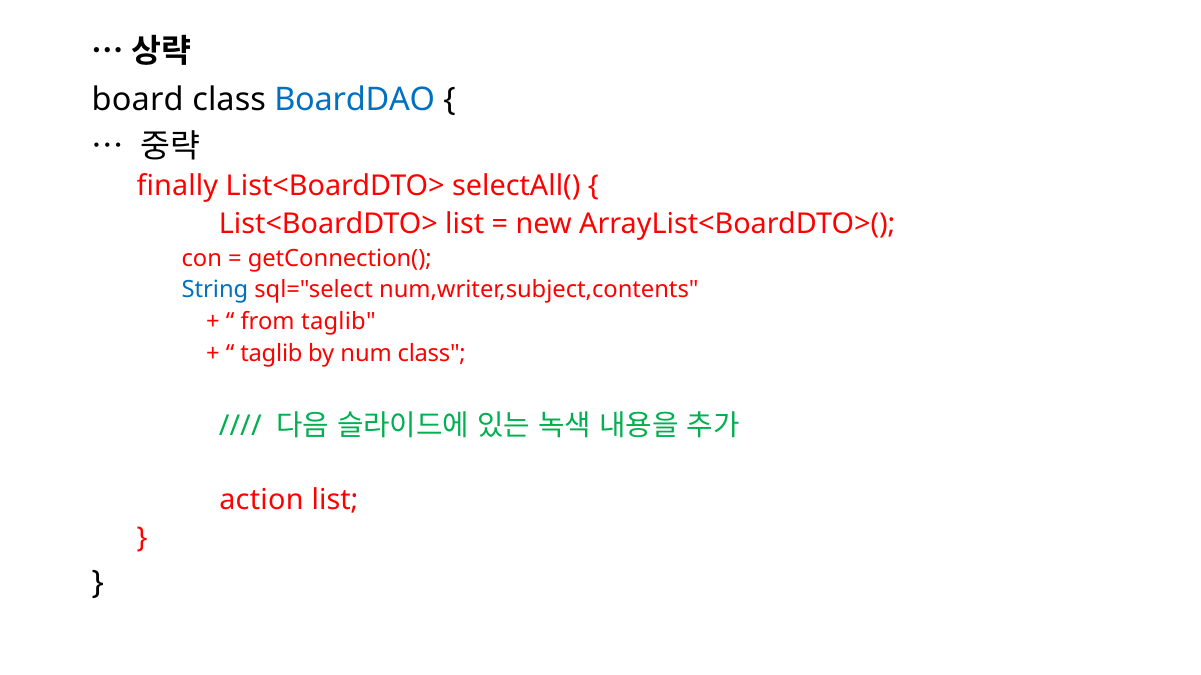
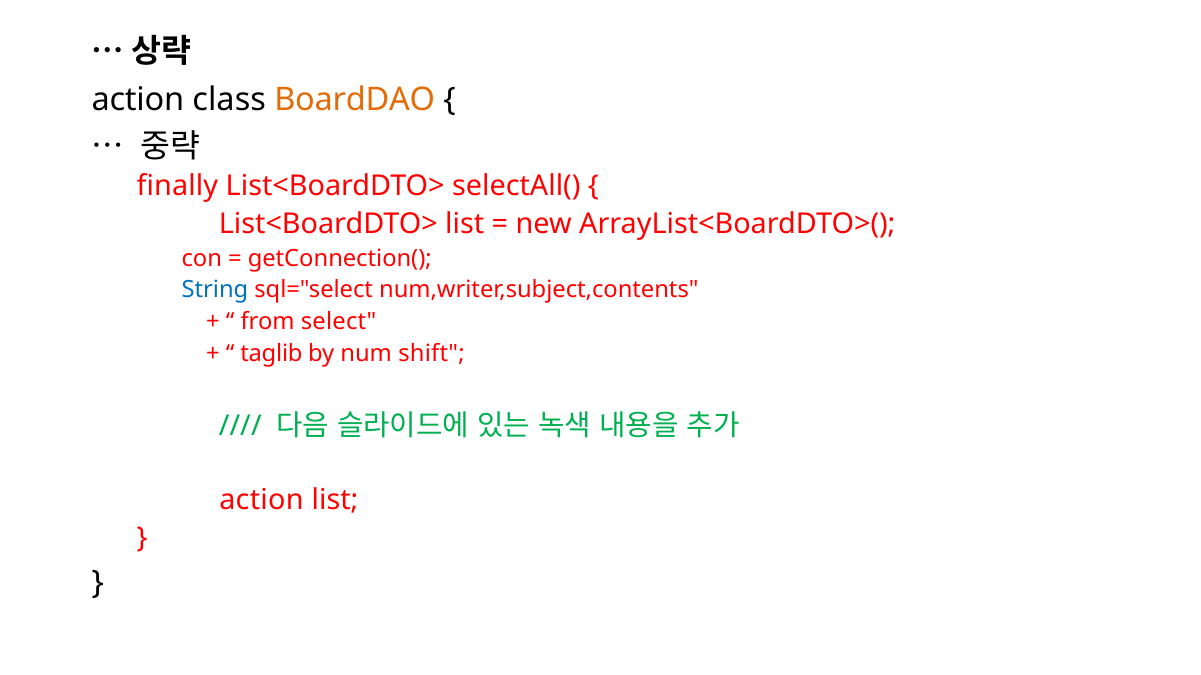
board: board -> action (138, 100)
BoardDAO colour: blue -> orange (355, 100)
from taglib: taglib -> select (338, 322)
num class: class -> shift (431, 354)
